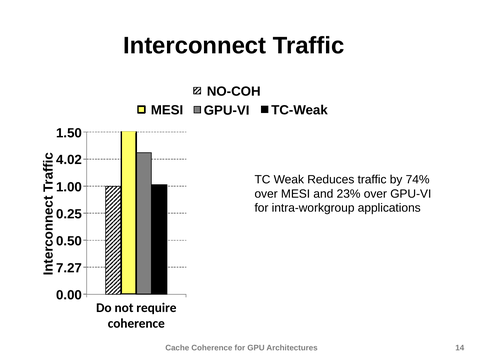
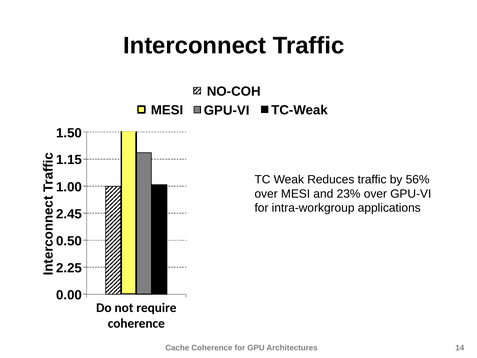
4.02: 4.02 -> 1.15 (69, 160)
74%: 74% -> 56% (418, 179)
0.25: 0.25 -> 2.45 (69, 214)
7.27: 7.27 -> 2.25 (69, 268)
